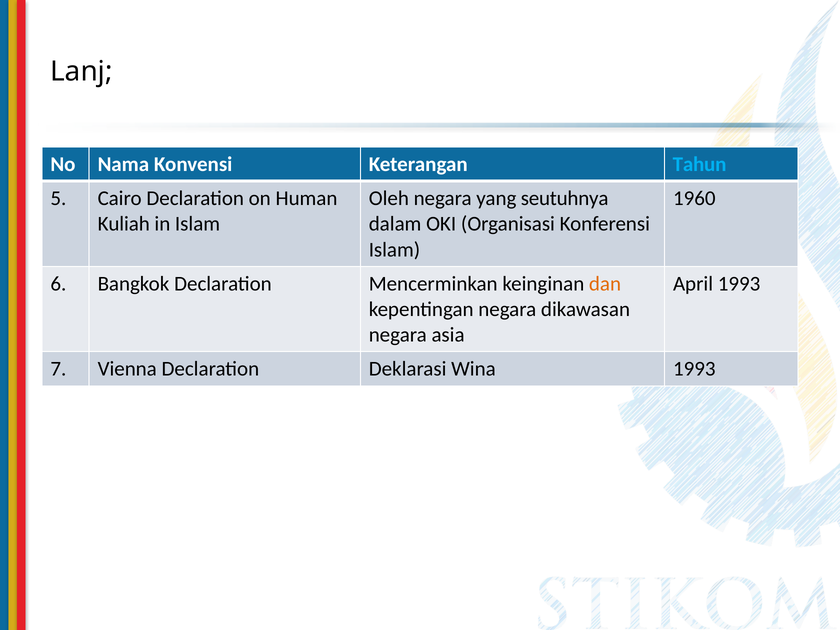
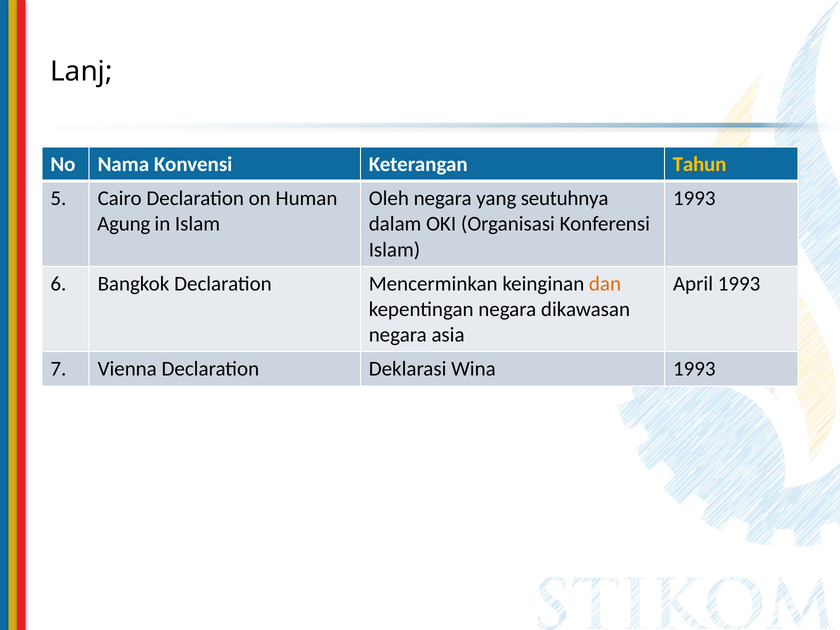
Tahun colour: light blue -> yellow (700, 164)
1960: 1960 -> 1993 (694, 198)
Kuliah: Kuliah -> Agung (124, 224)
